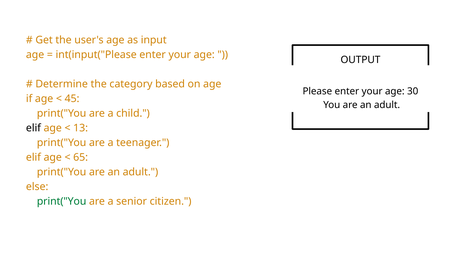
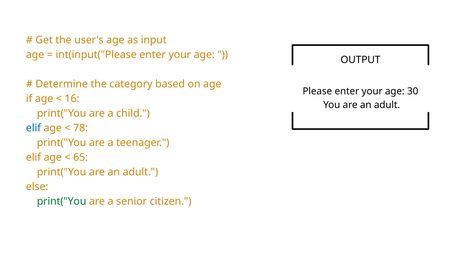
45: 45 -> 16 (72, 99)
elif colour: black -> blue (33, 128)
13: 13 -> 78 (81, 128)
